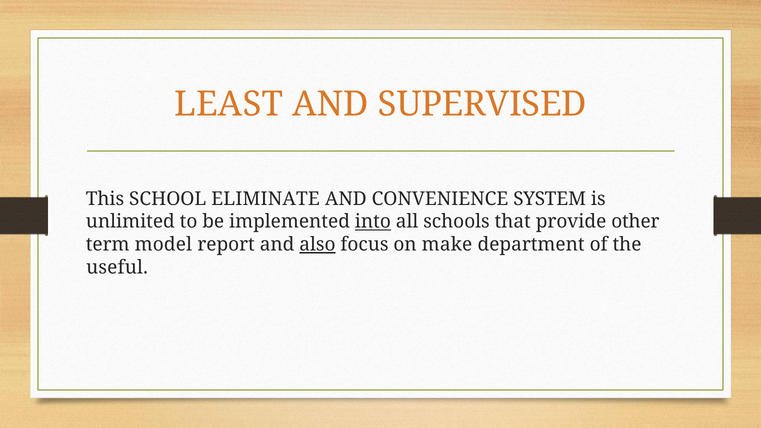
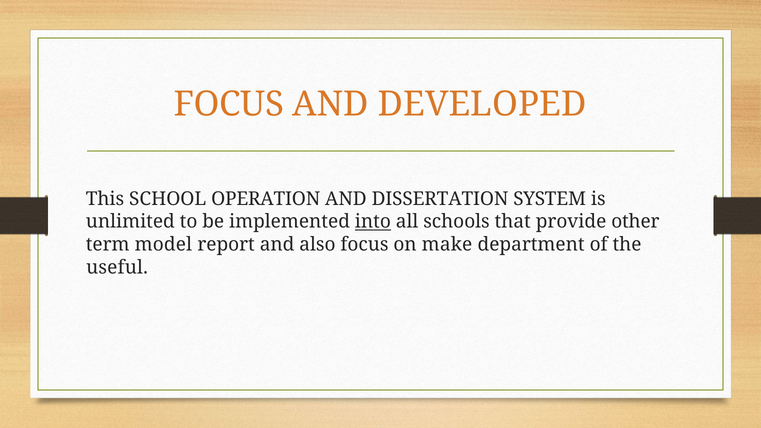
LEAST: LEAST -> FOCUS (229, 104)
SUPERVISED: SUPERVISED -> DEVELOPED (482, 104)
ELIMINATE: ELIMINATE -> OPERATION (266, 199)
CONVENIENCE: CONVENIENCE -> DISSERTATION (440, 199)
also underline: present -> none (317, 245)
